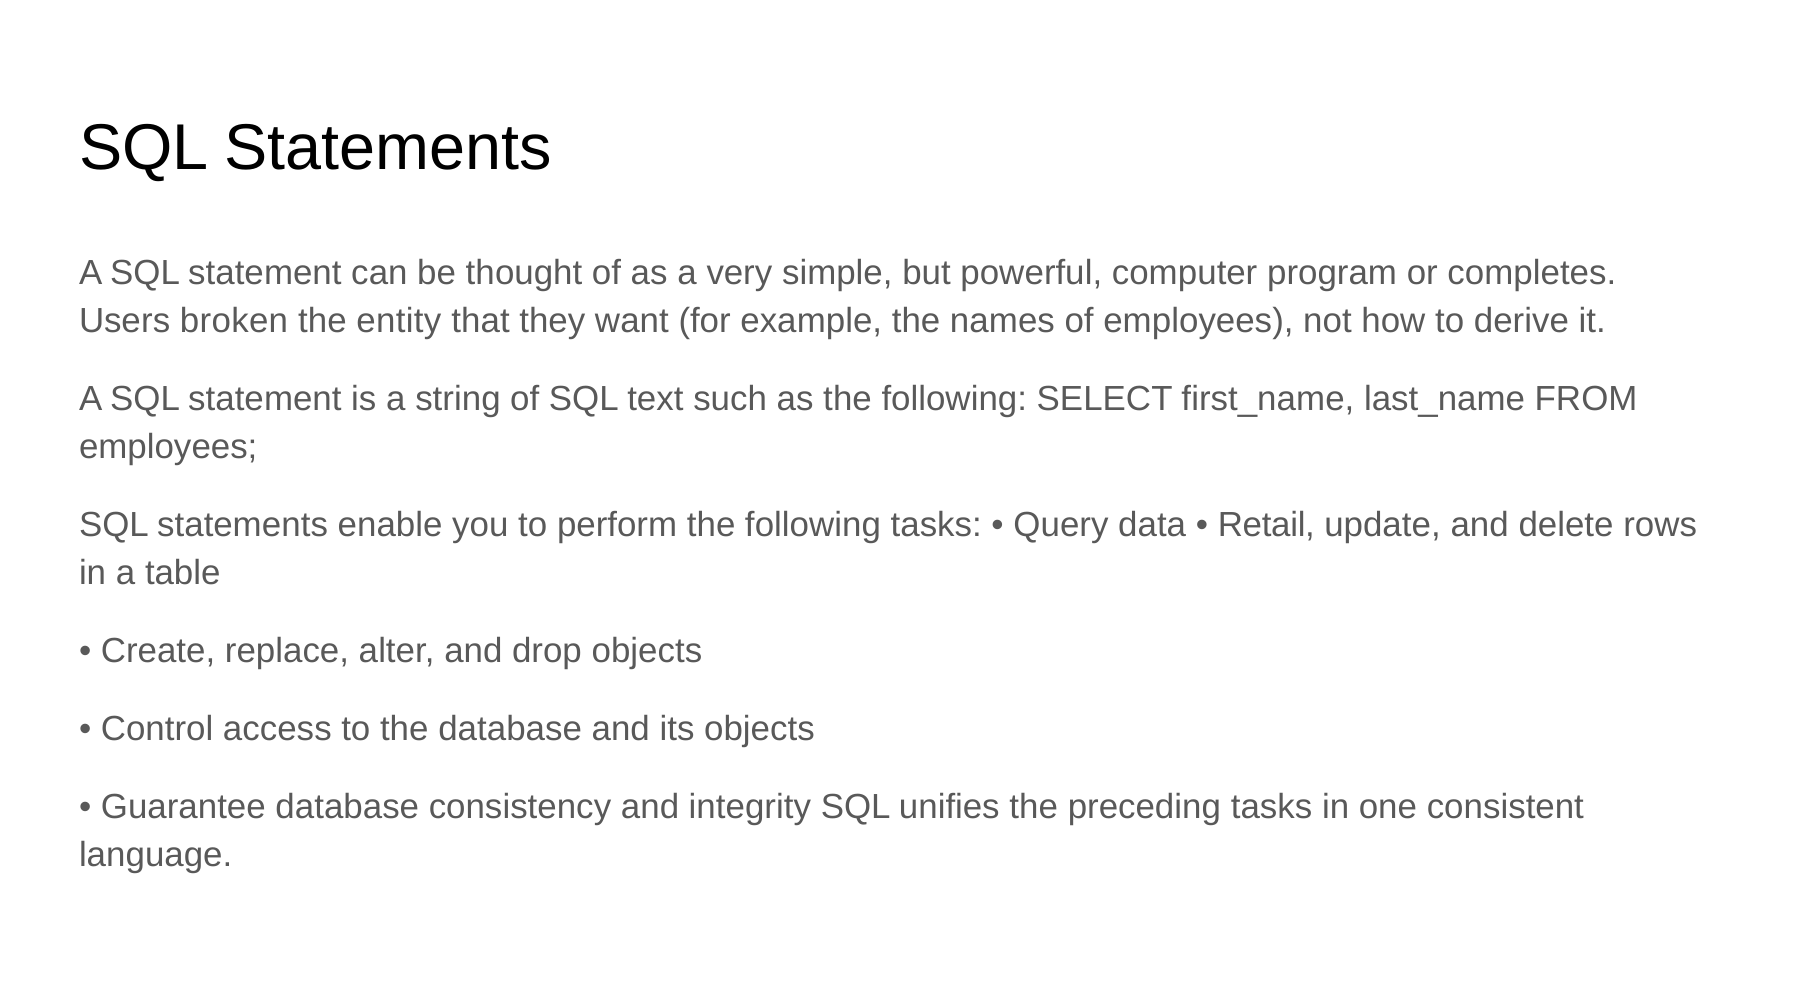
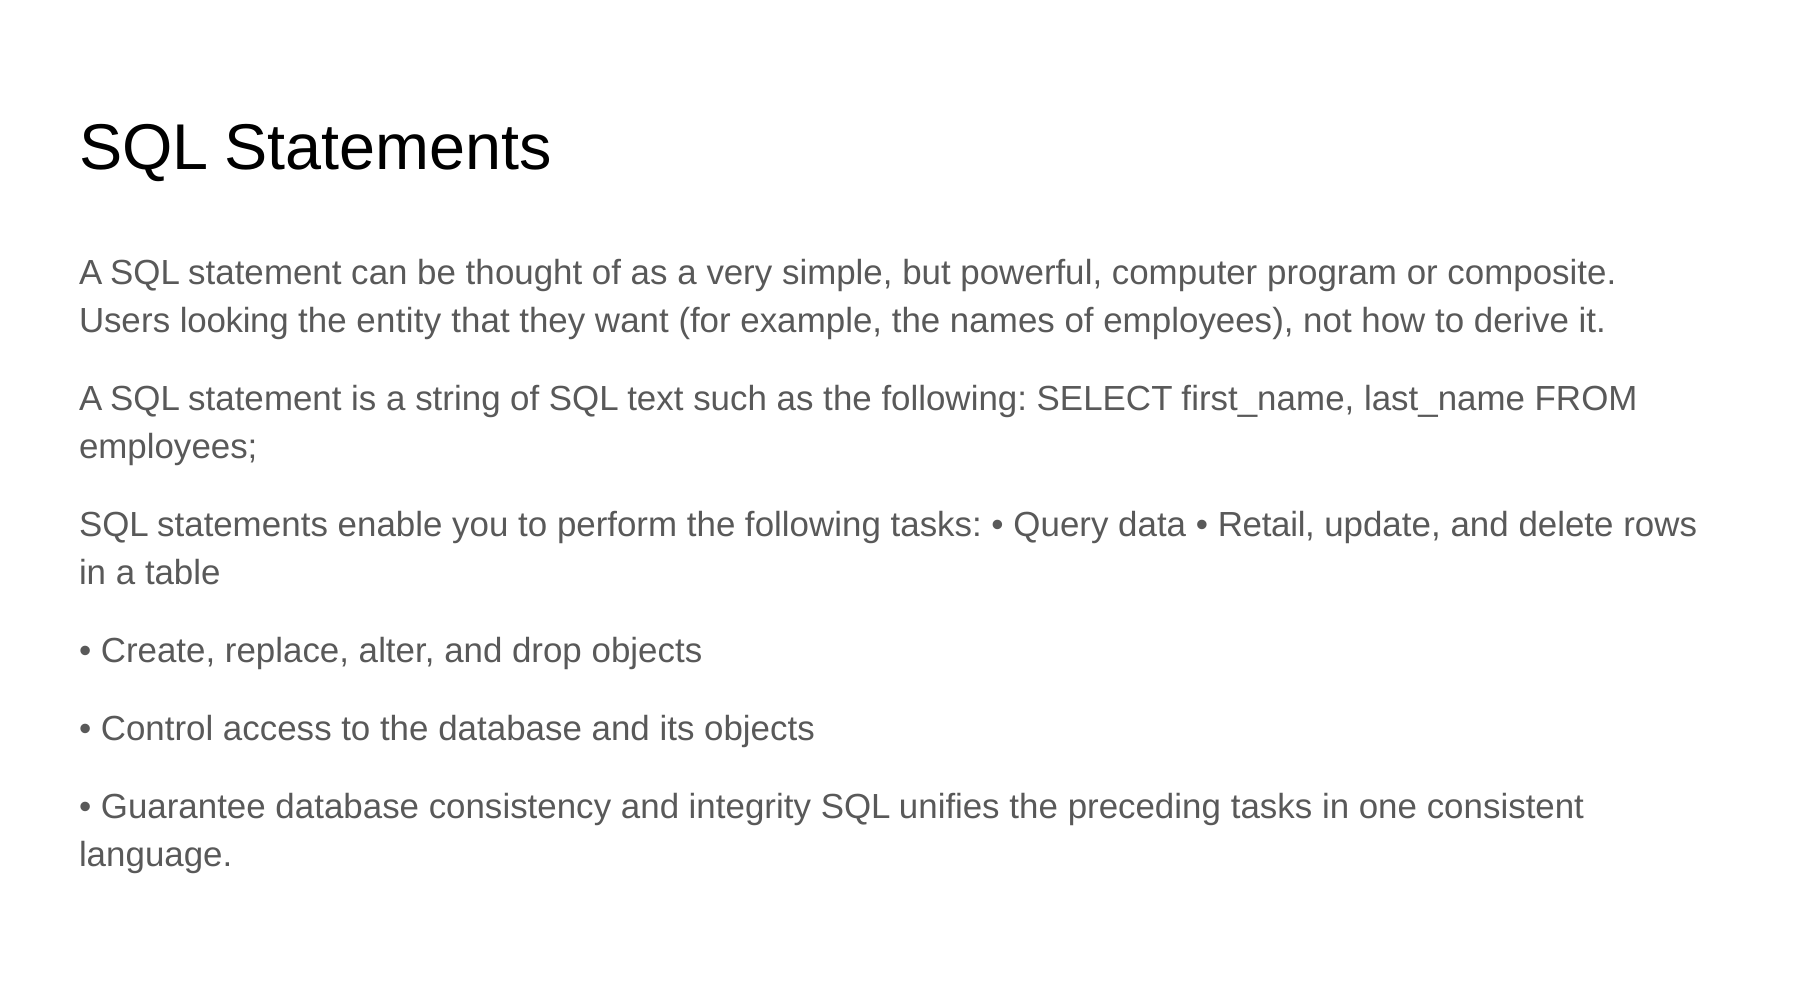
completes: completes -> composite (1532, 273)
broken: broken -> looking (234, 322)
